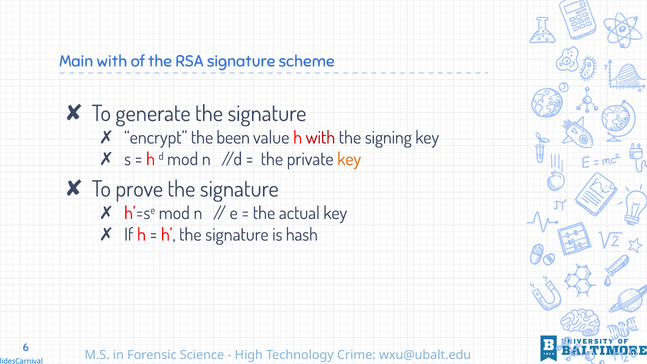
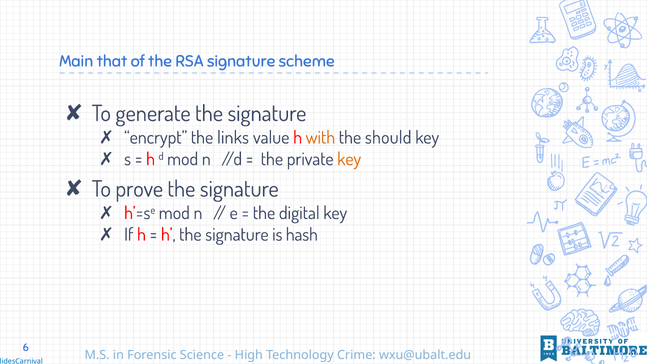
Main with: with -> that (112, 62)
been: been -> links (233, 138)
with colour: red -> orange (320, 138)
signing: signing -> should (388, 138)
actual: actual -> digital (299, 213)
